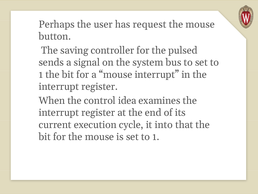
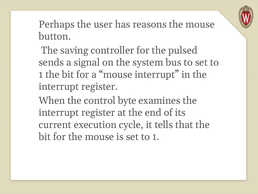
request: request -> reasons (150, 24)
idea: idea -> byte (127, 100)
into: into -> tells (164, 124)
